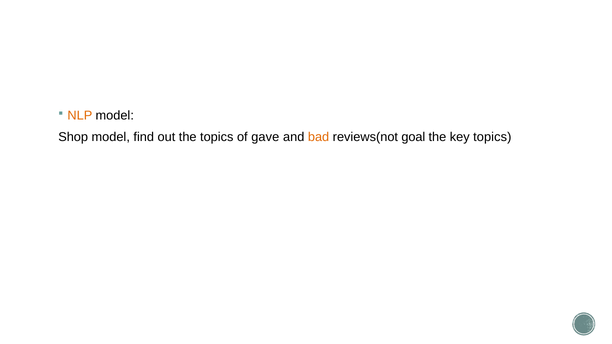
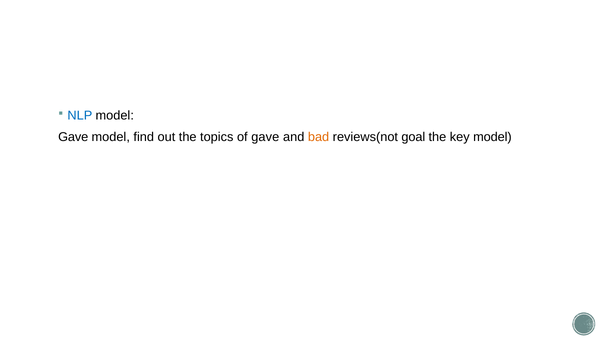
NLP colour: orange -> blue (80, 116)
Shop: Shop -> Gave (73, 137)
key topics: topics -> model (492, 137)
